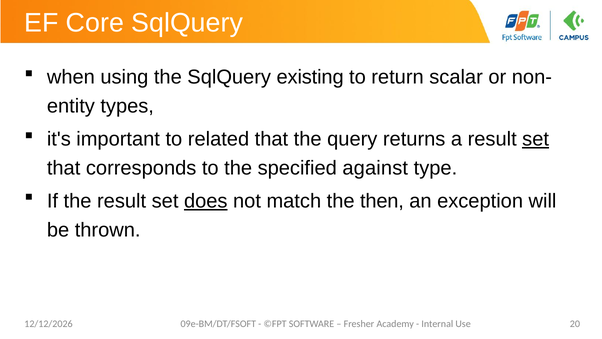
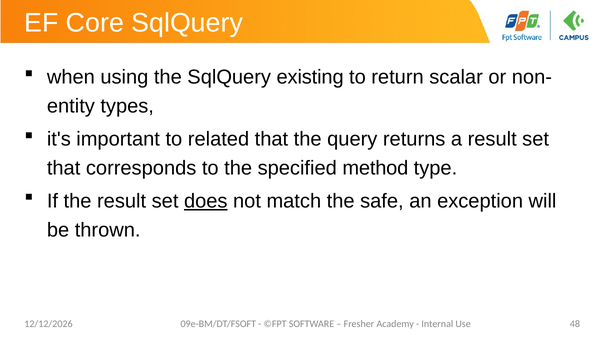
set underline: present -> none (536, 139)
against: against -> method (375, 168)
then: then -> safe (382, 201)
20: 20 -> 48 (575, 323)
